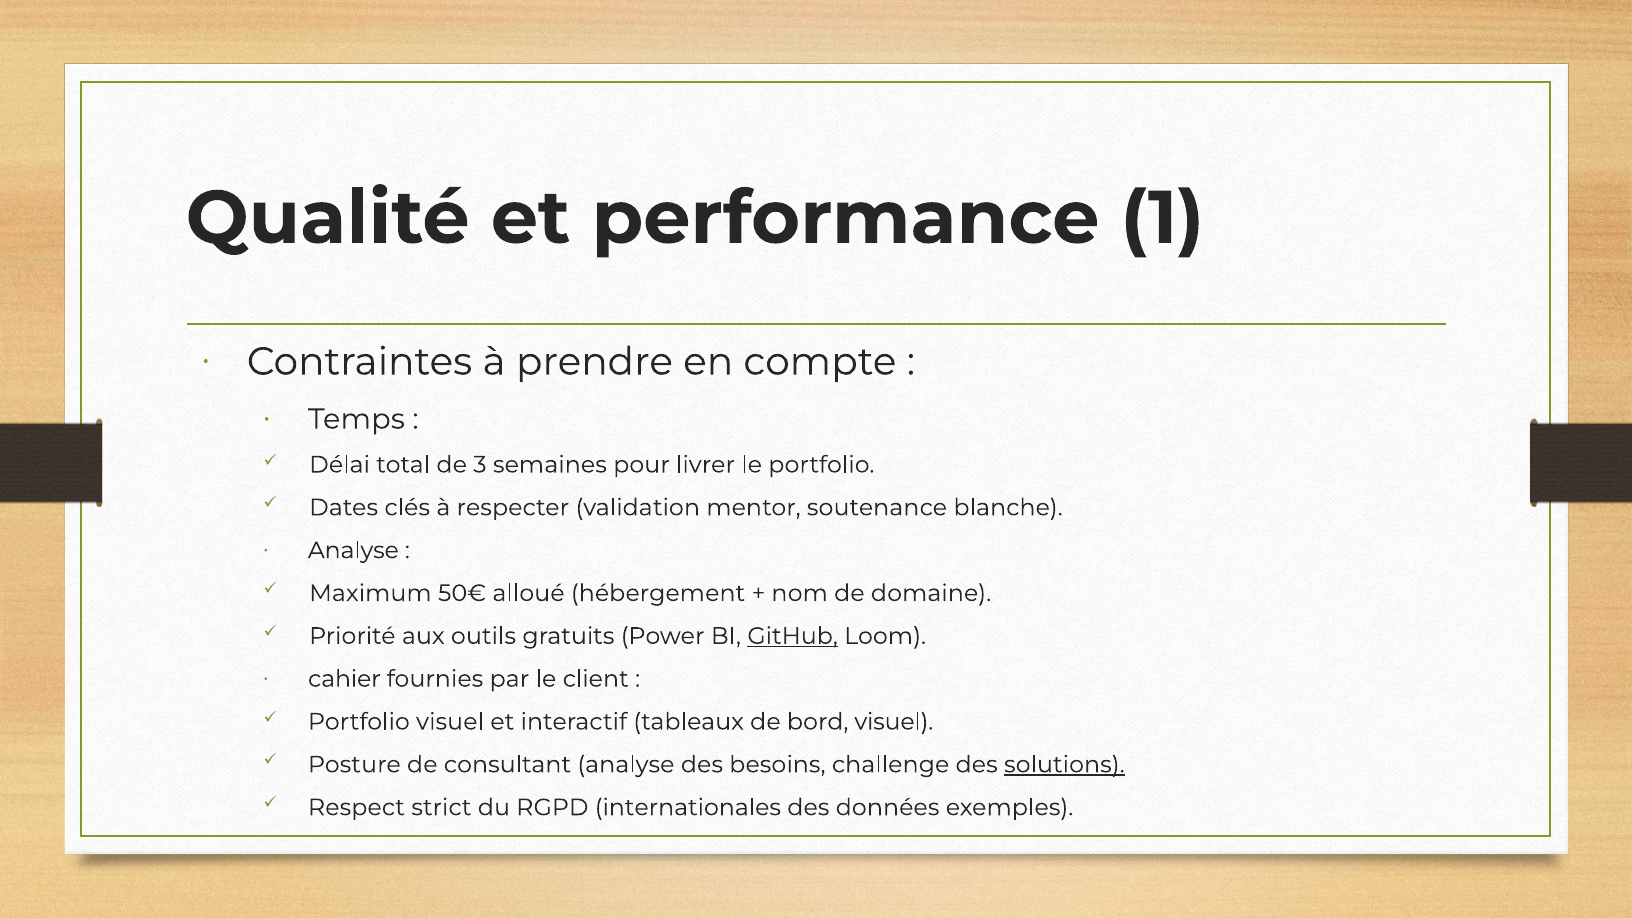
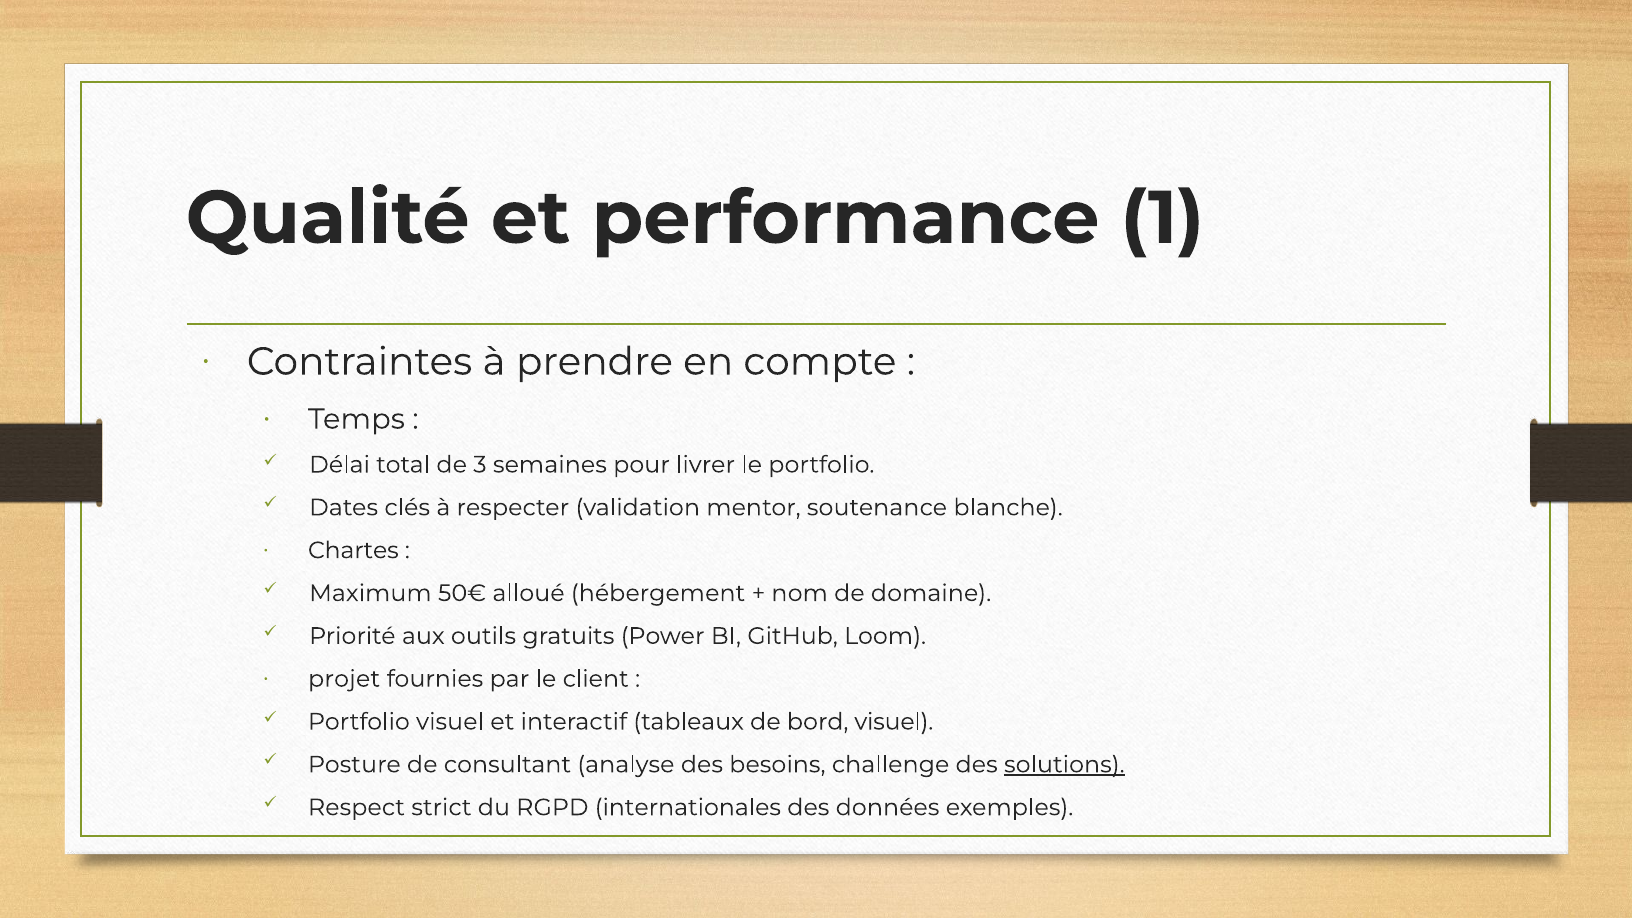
Analyse: Analyse -> Chartes (353, 550)
GitHub underline: present -> none (793, 636)
cahier: cahier -> projet (344, 679)
